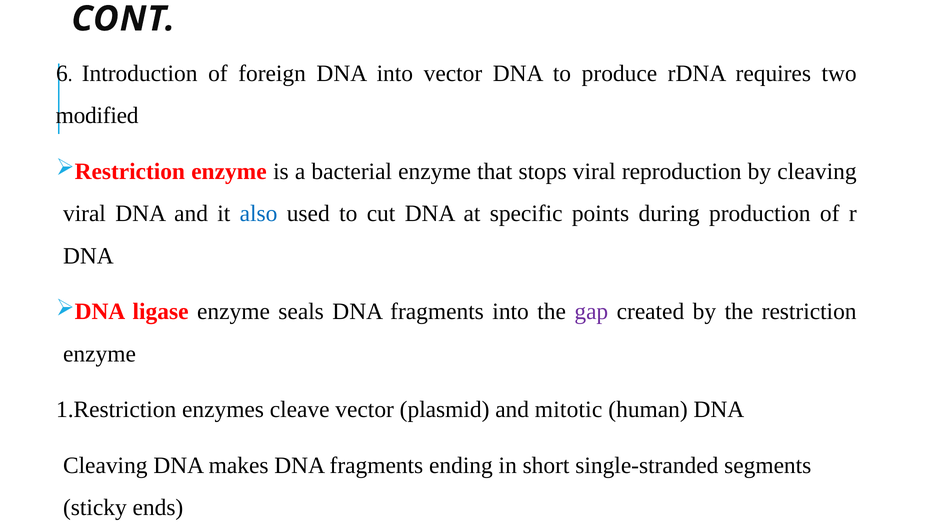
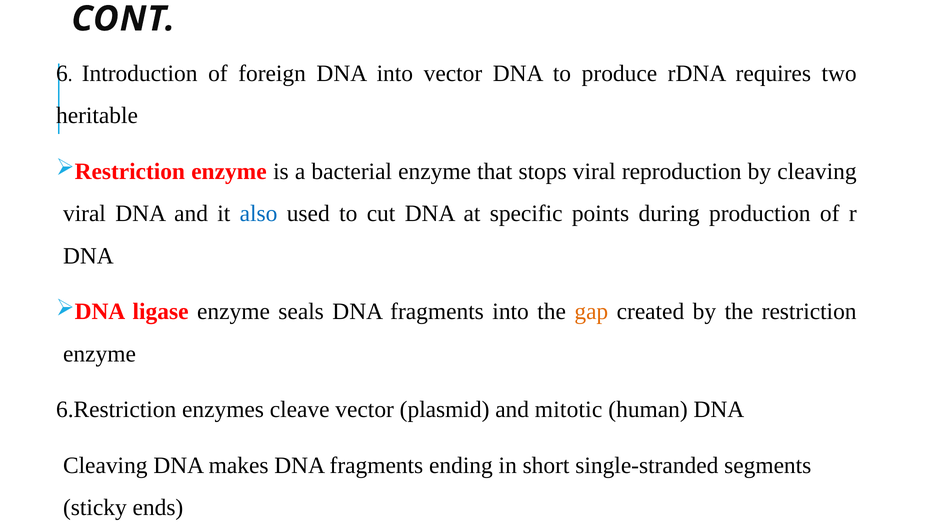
modified: modified -> heritable (97, 116)
gap colour: purple -> orange (591, 312)
1.Restriction: 1.Restriction -> 6.Restriction (116, 410)
